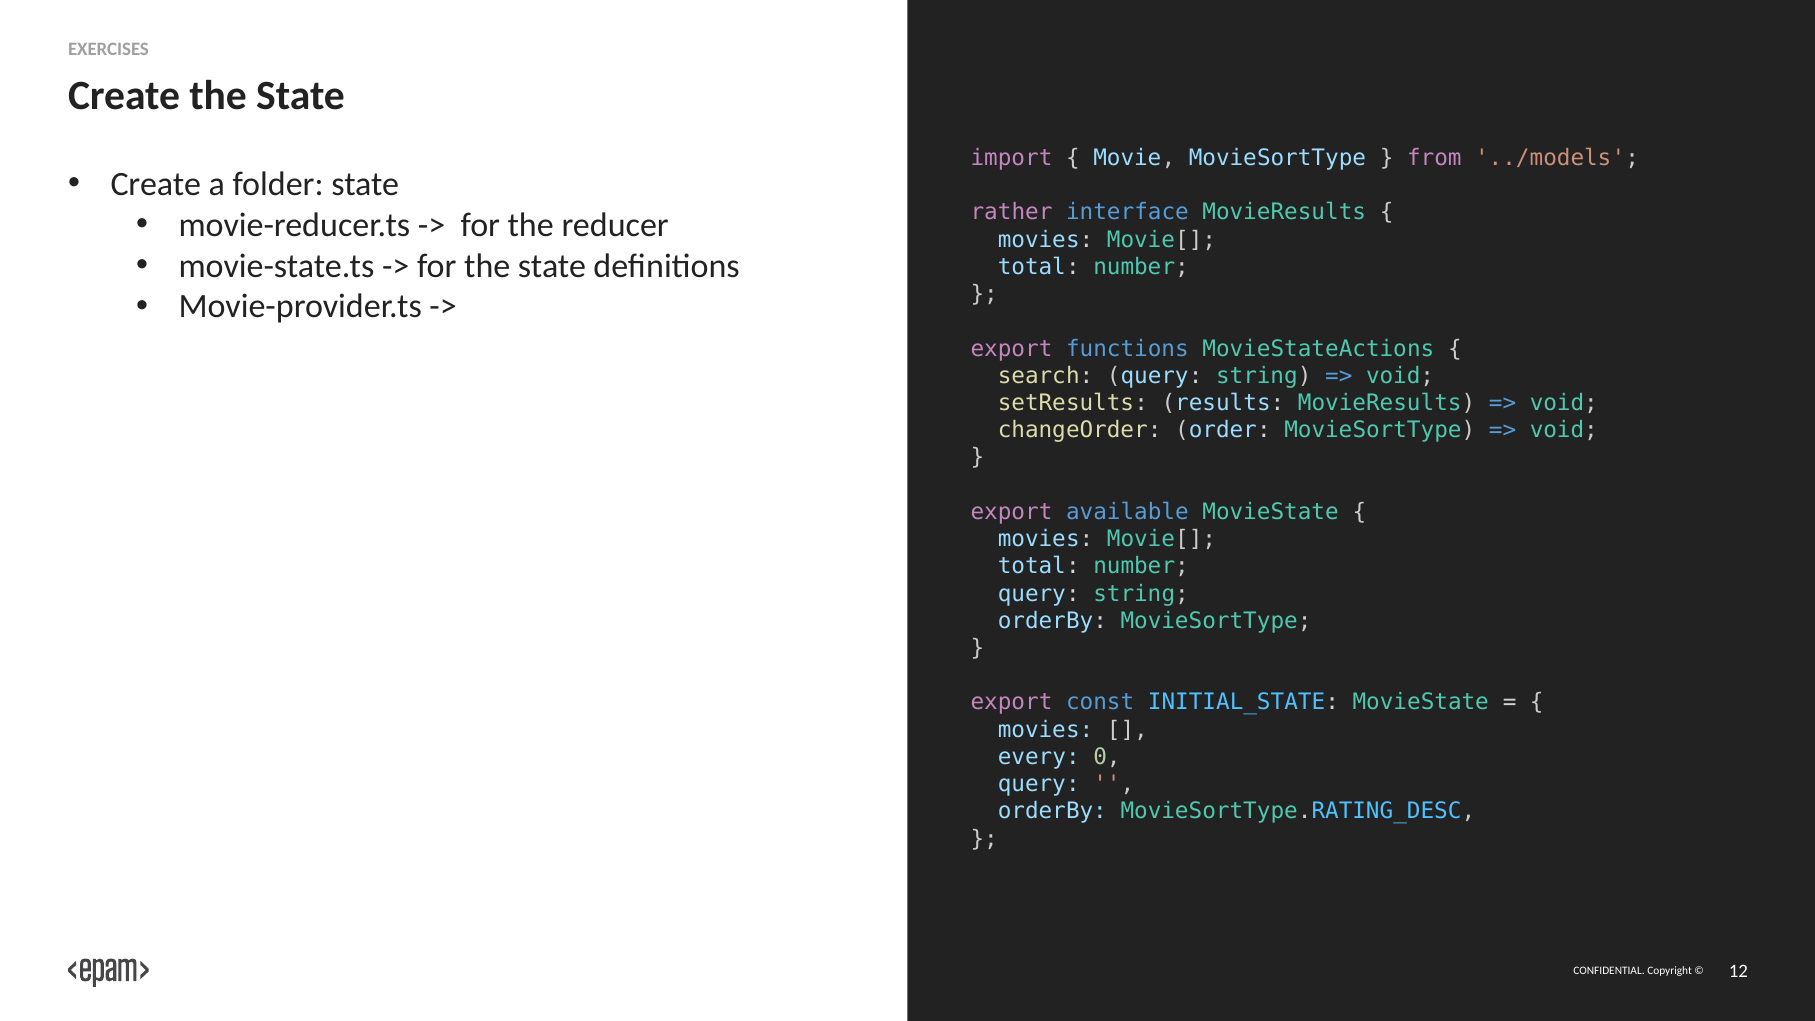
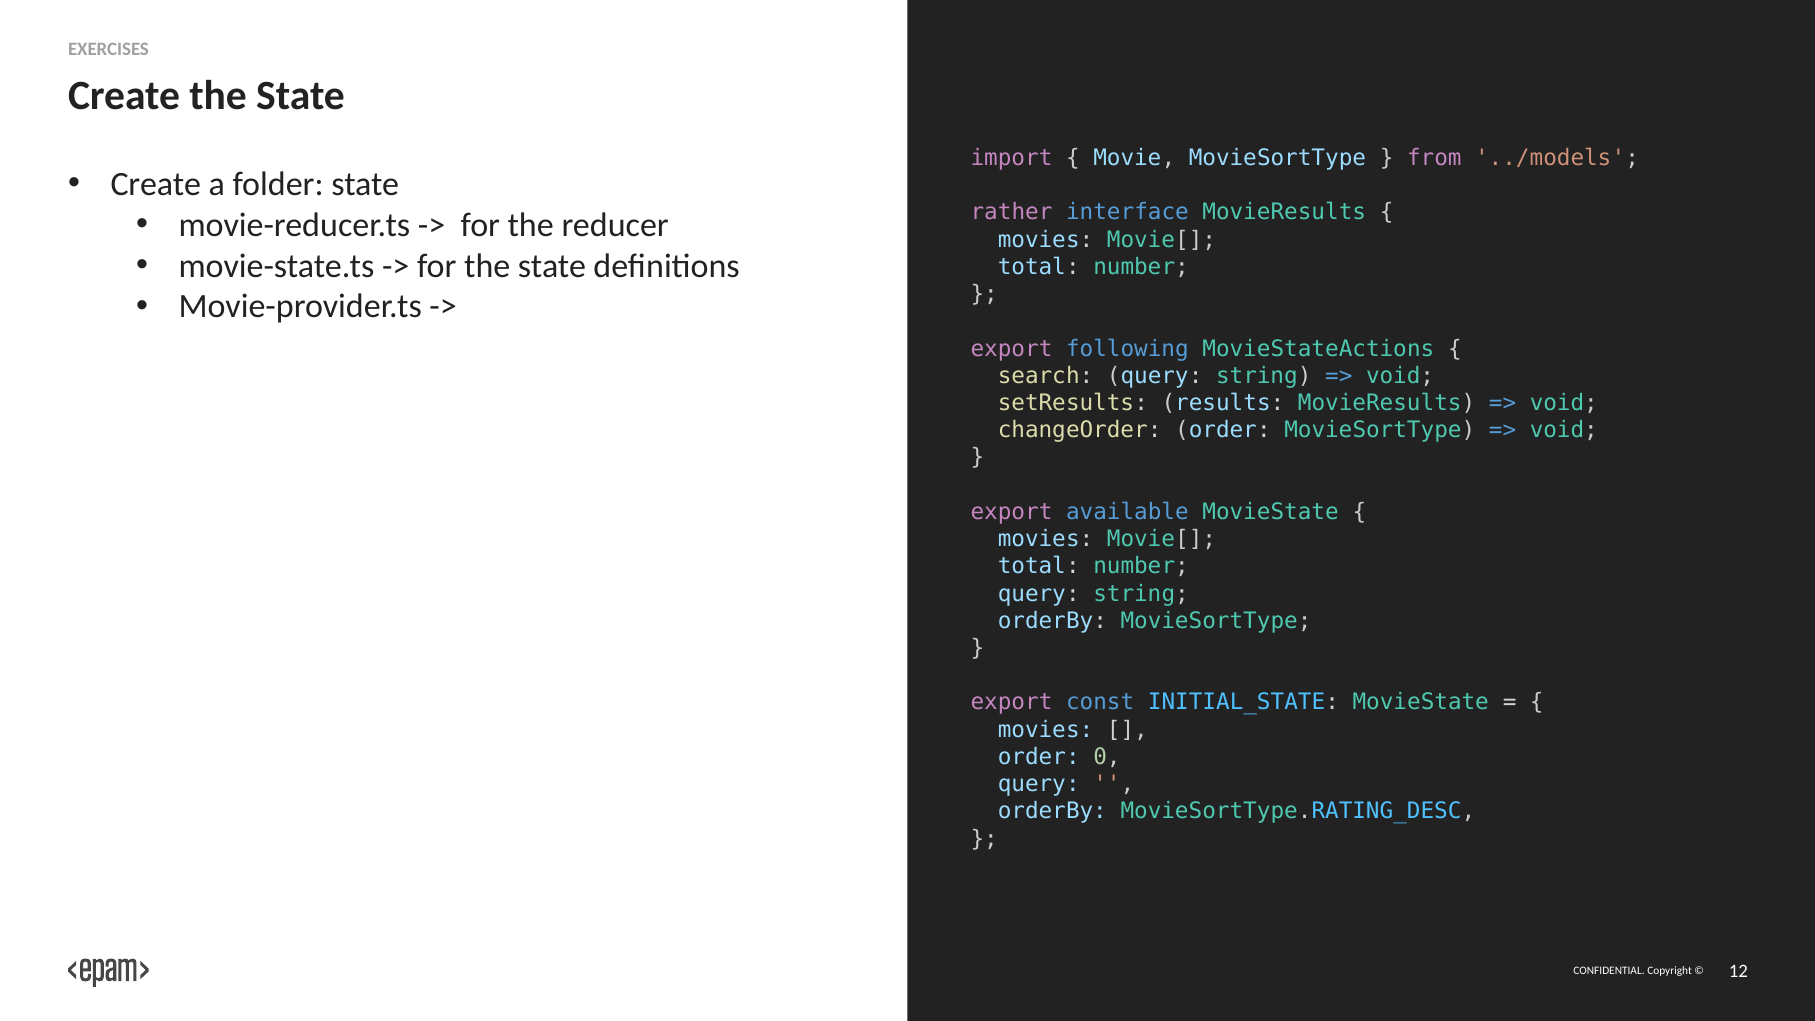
functions: functions -> following (1127, 349)
every: every -> order (1039, 757)
